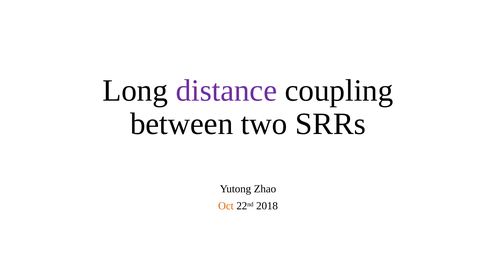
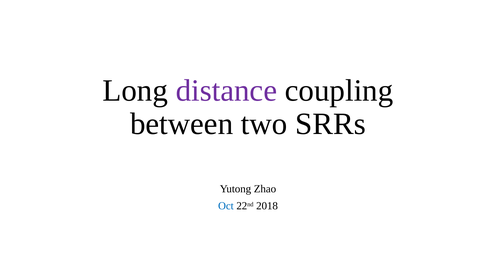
Oct colour: orange -> blue (226, 206)
